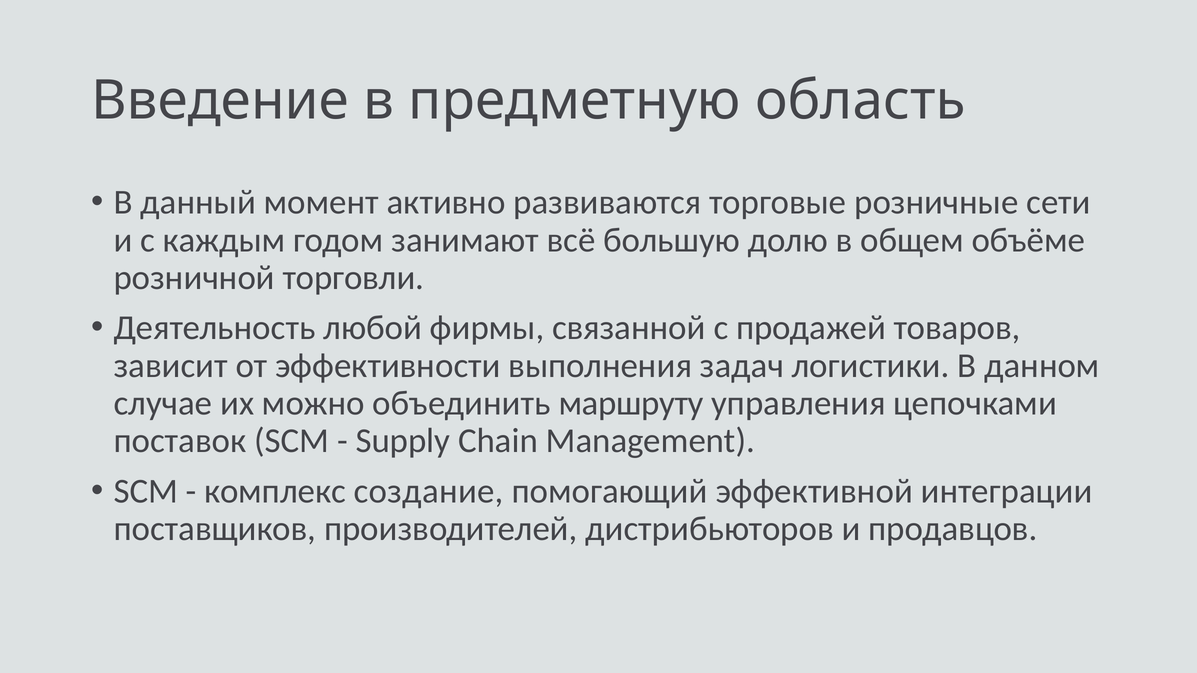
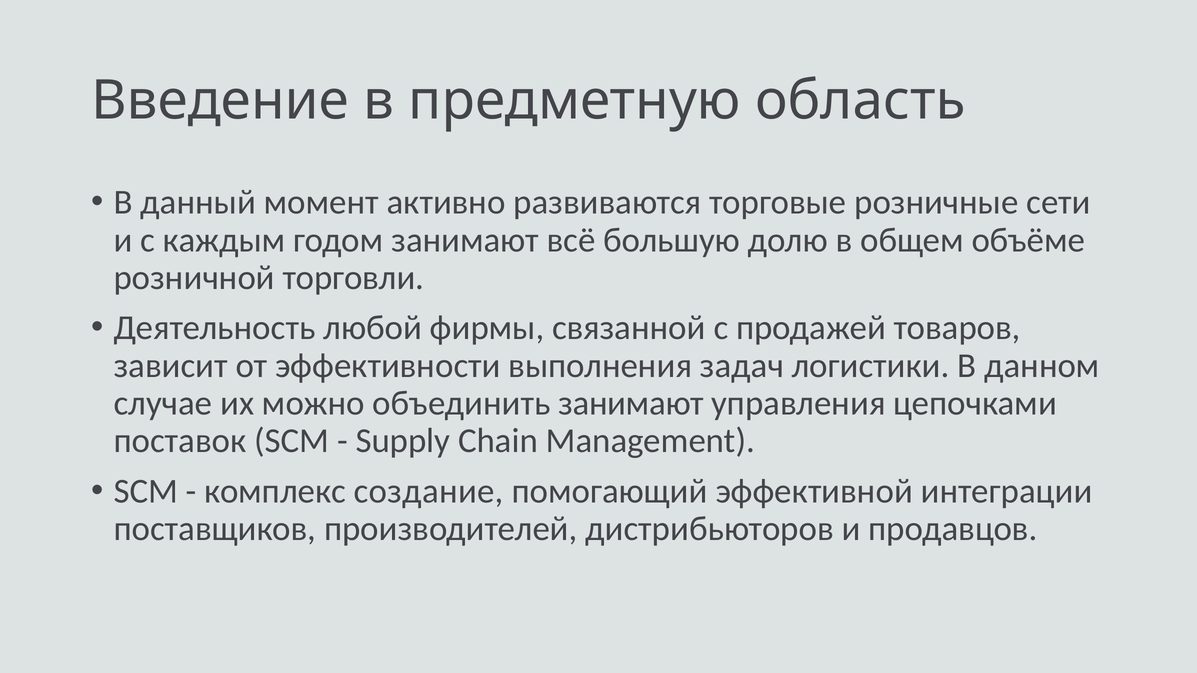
объединить маршруту: маршруту -> занимают (631, 403)
